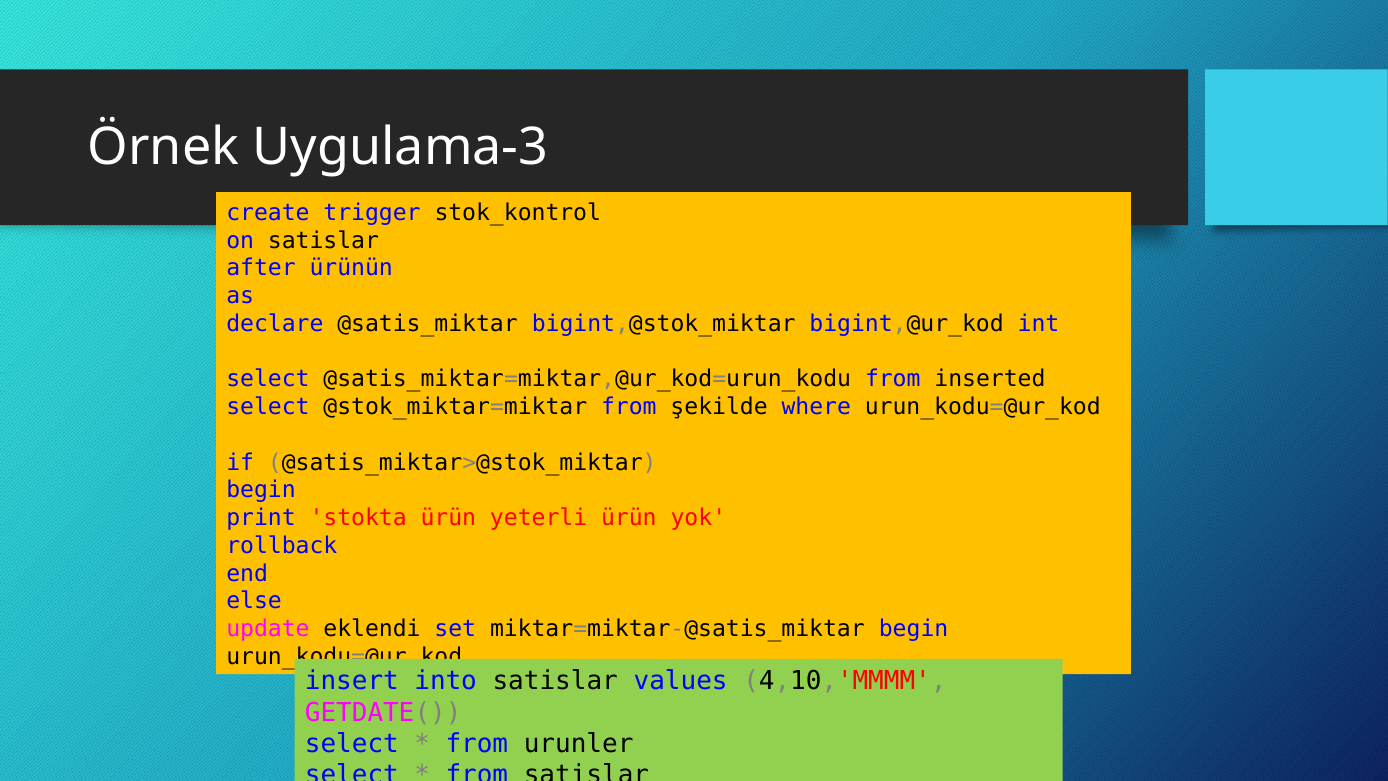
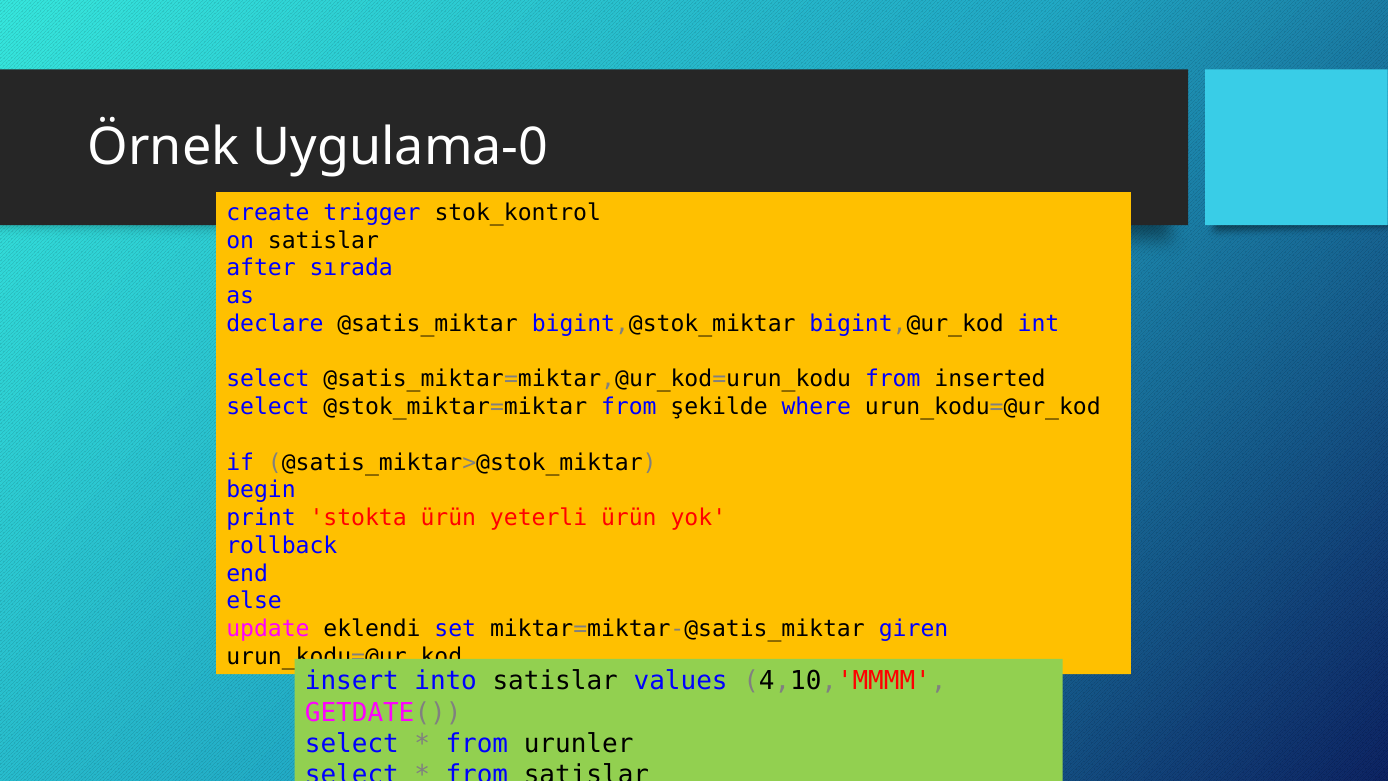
Uygulama-3: Uygulama-3 -> Uygulama-0 (401, 147)
ürünün: ürünün -> sırada (351, 268)
miktar=miktar-@satis_miktar begin: begin -> giren (914, 629)
